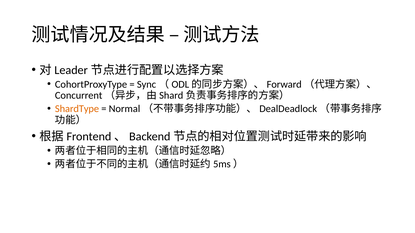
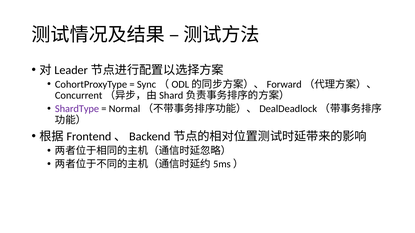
ShardType colour: orange -> purple (77, 109)
